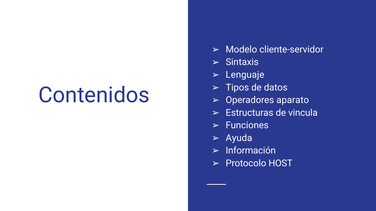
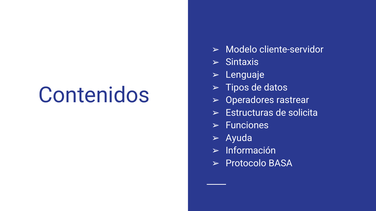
aparato: aparato -> rastrear (293, 100)
vincula: vincula -> solicita (303, 113)
HOST: HOST -> BASA (280, 164)
